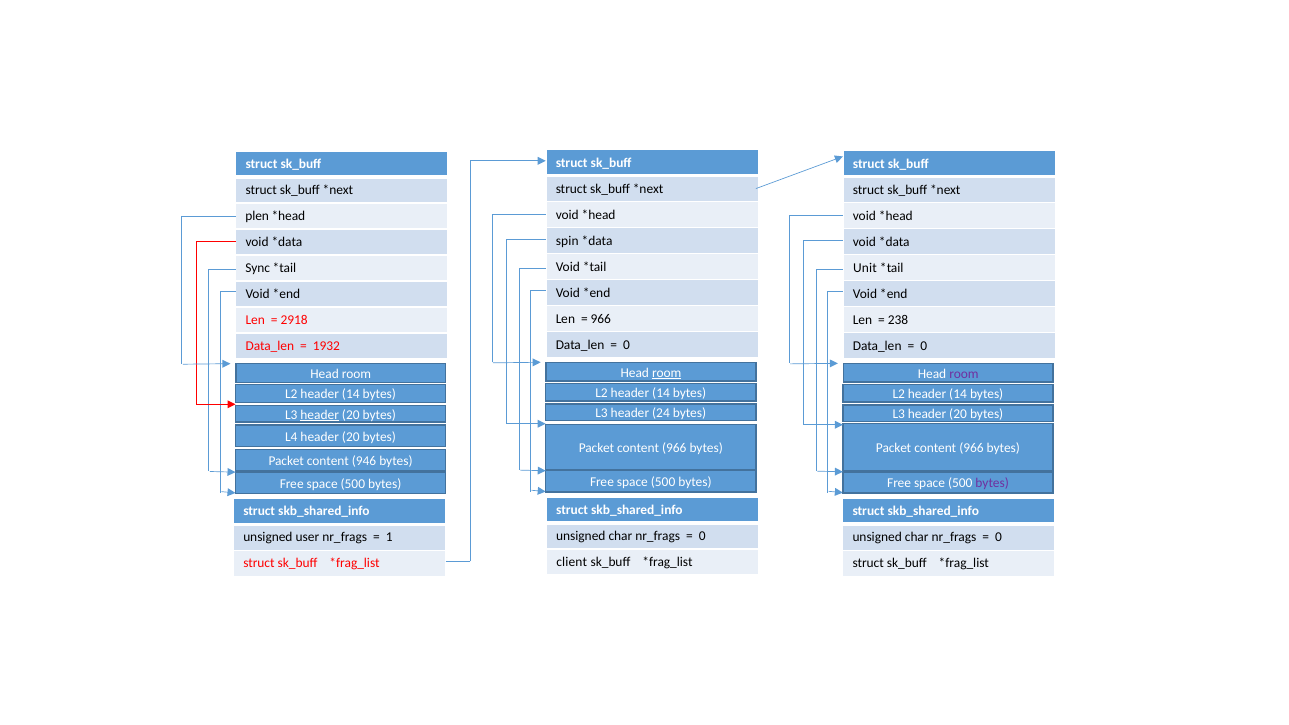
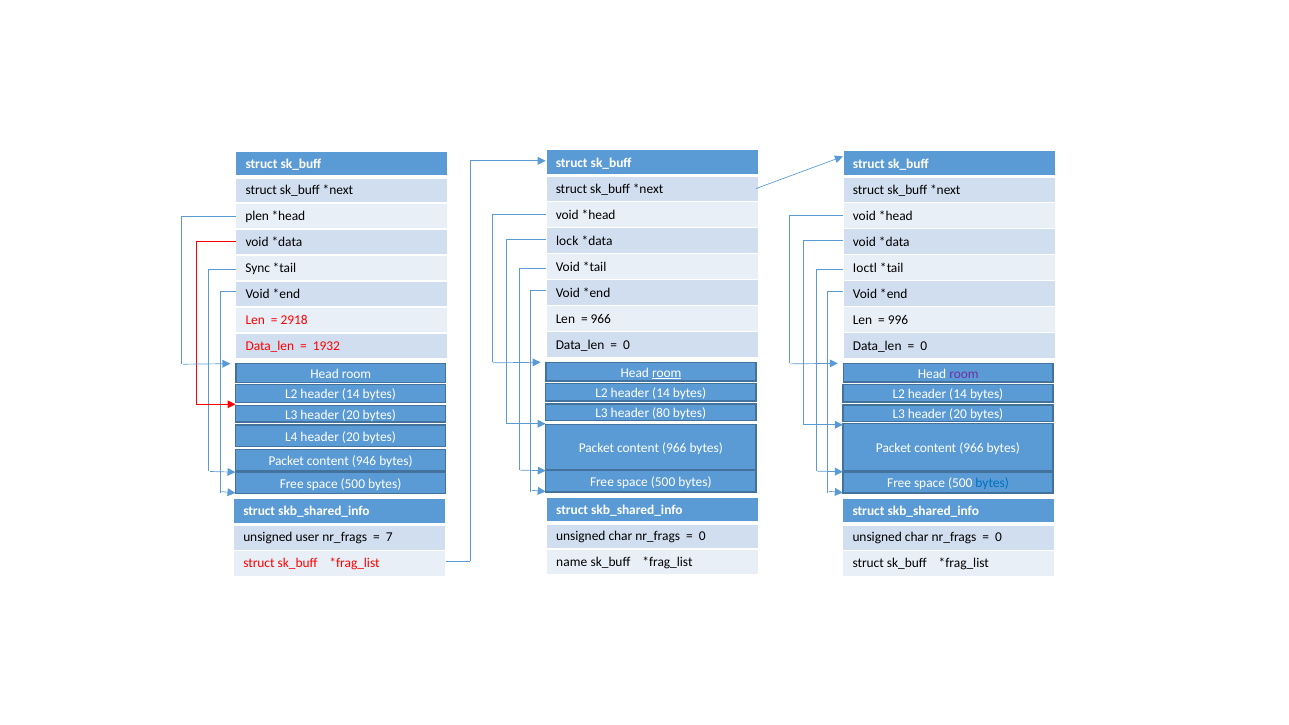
spin: spin -> lock (567, 241)
Unit: Unit -> Ioctl (865, 268)
238: 238 -> 996 (898, 320)
24: 24 -> 80 (661, 413)
header underline: present -> none (320, 415)
bytes colour: purple -> blue (992, 483)
1: 1 -> 7 (389, 537)
client: client -> name (572, 562)
